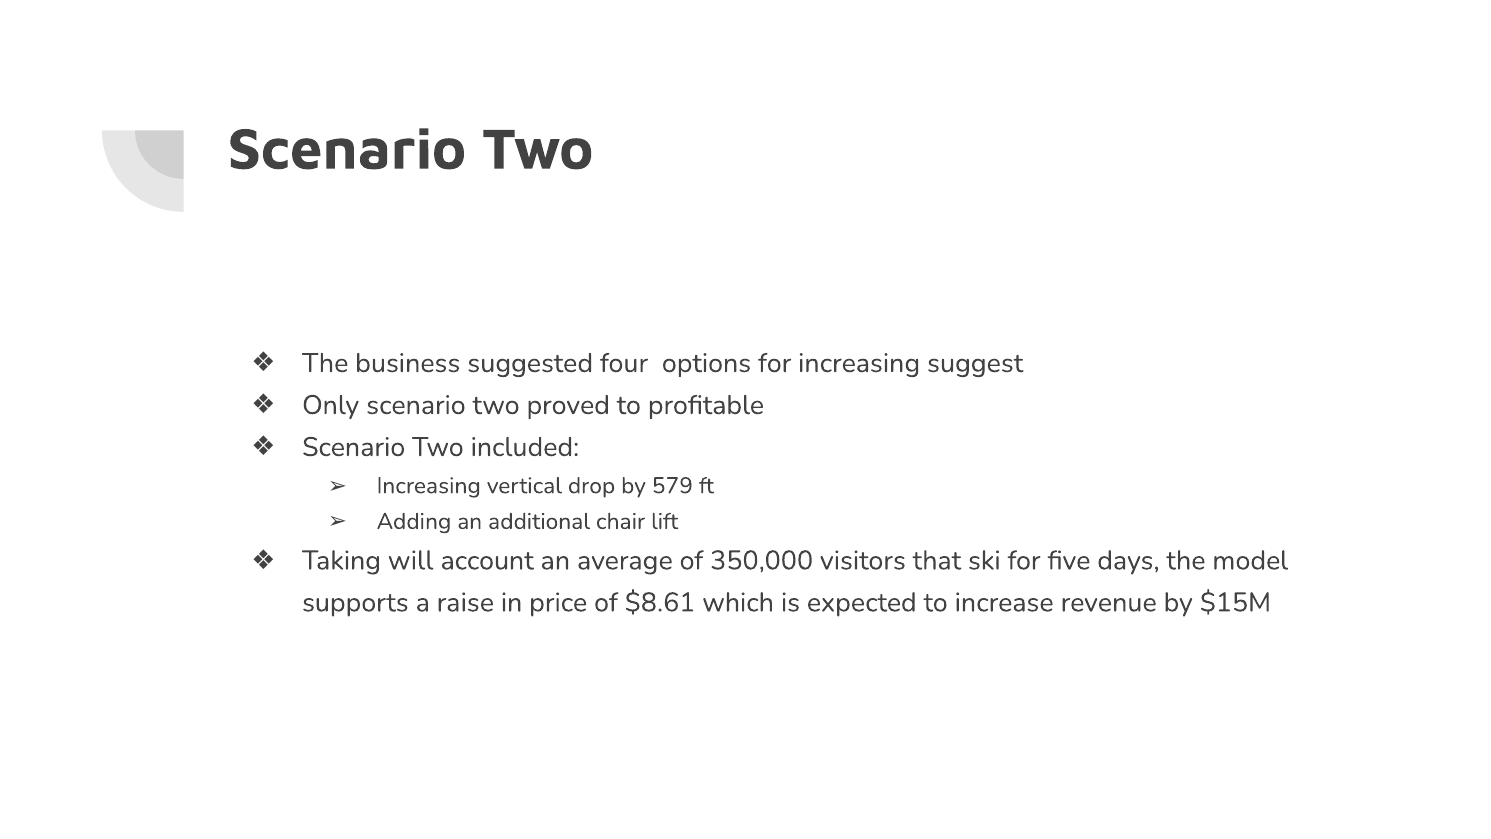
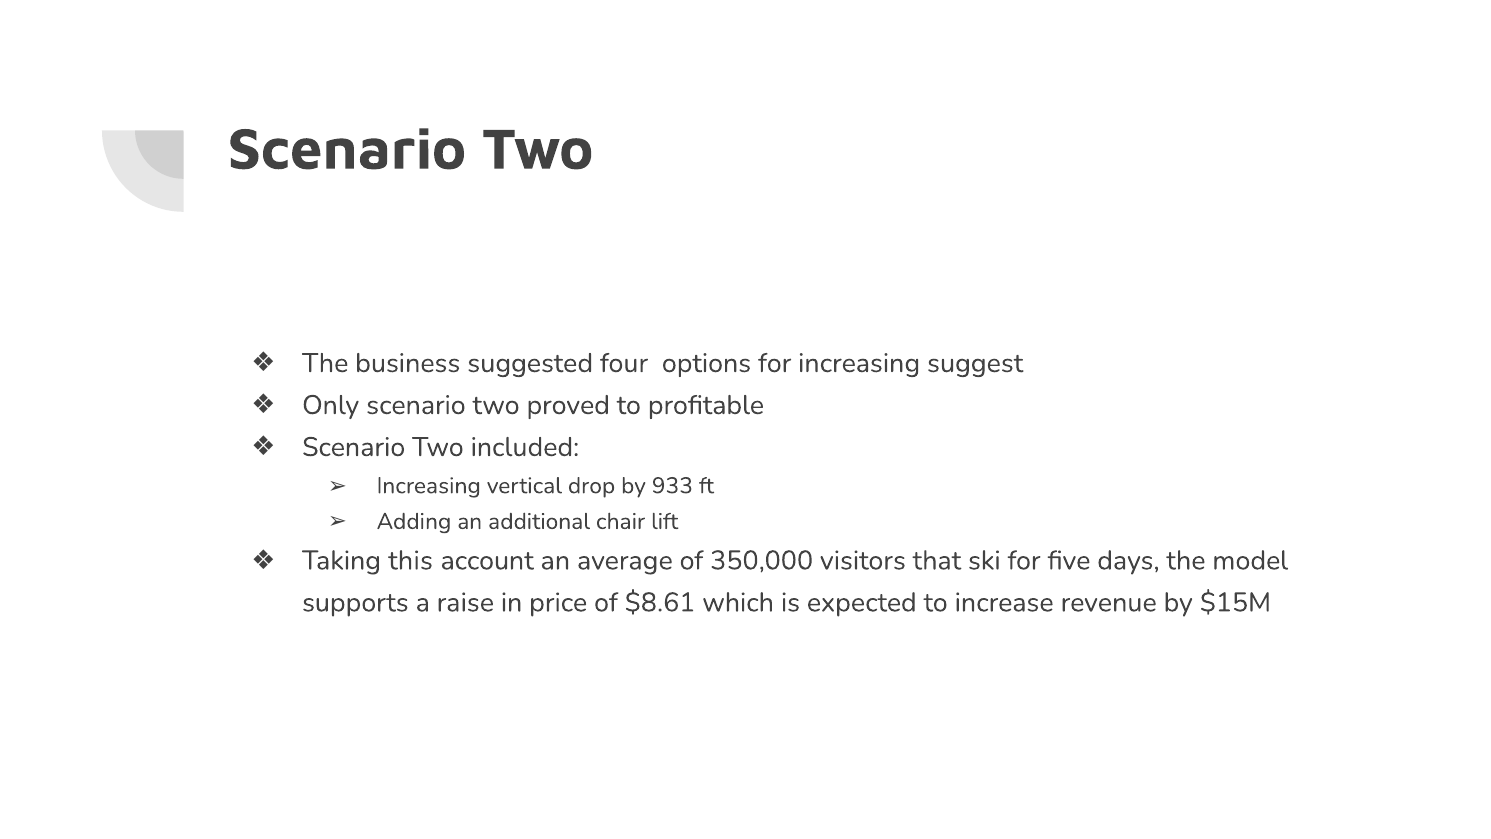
579: 579 -> 933 (672, 486)
will: will -> this (411, 560)
